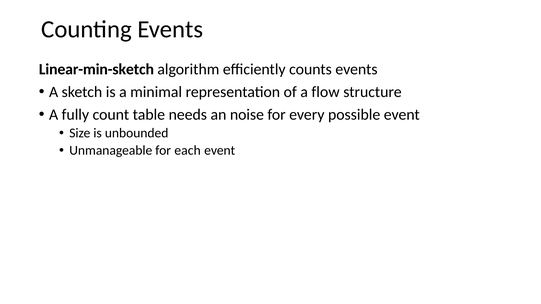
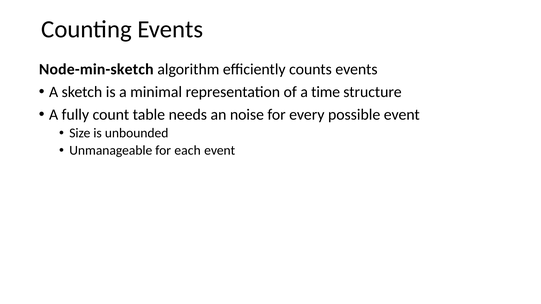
Linear-min-sketch: Linear-min-sketch -> Node-min-sketch (96, 69)
flow: flow -> time (326, 92)
